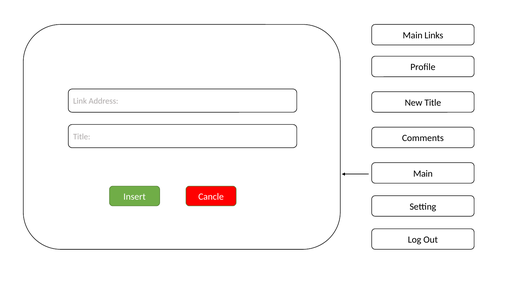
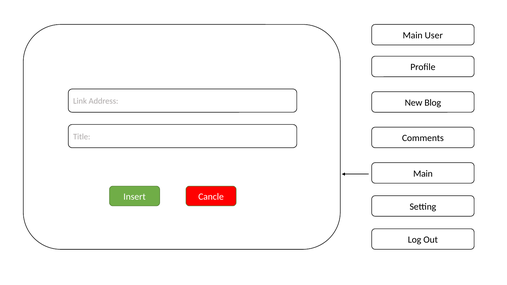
Links: Links -> User (434, 35)
New Title: Title -> Blog (433, 103)
